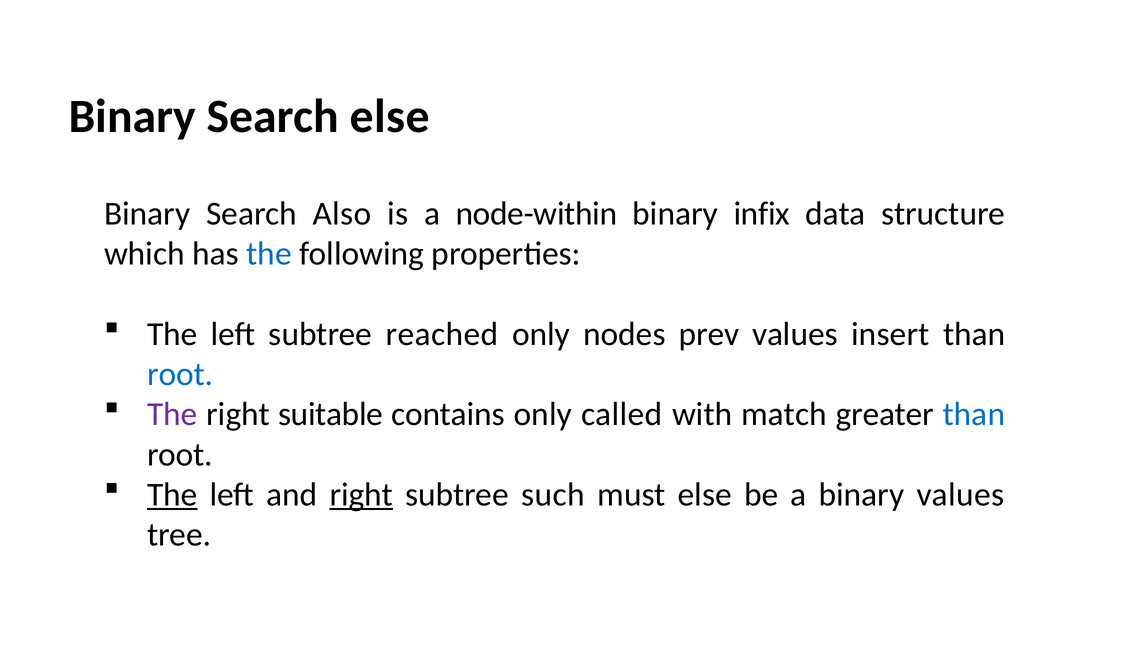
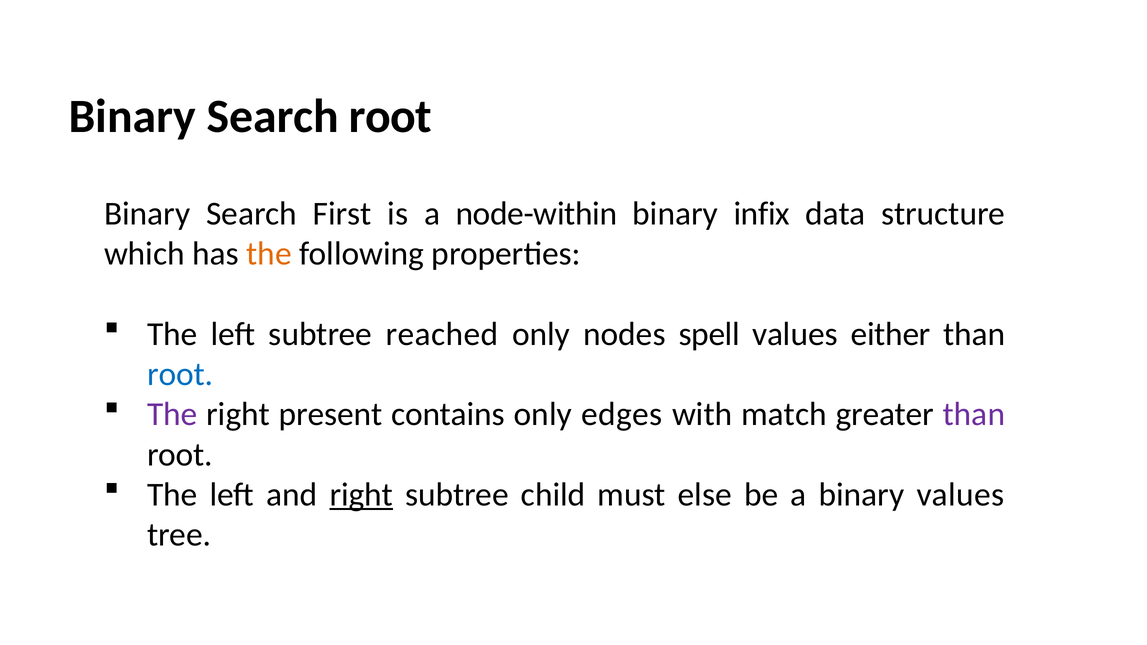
Search else: else -> root (390, 117)
Also: Also -> First (342, 214)
the colour: blue -> orange (269, 254)
prev: prev -> spell (709, 334)
insert: insert -> either (891, 334)
suitable: suitable -> present (330, 414)
called: called -> edges (622, 414)
than colour: blue -> purple (974, 414)
The underline: present -> none (172, 495)
such: such -> child (553, 495)
